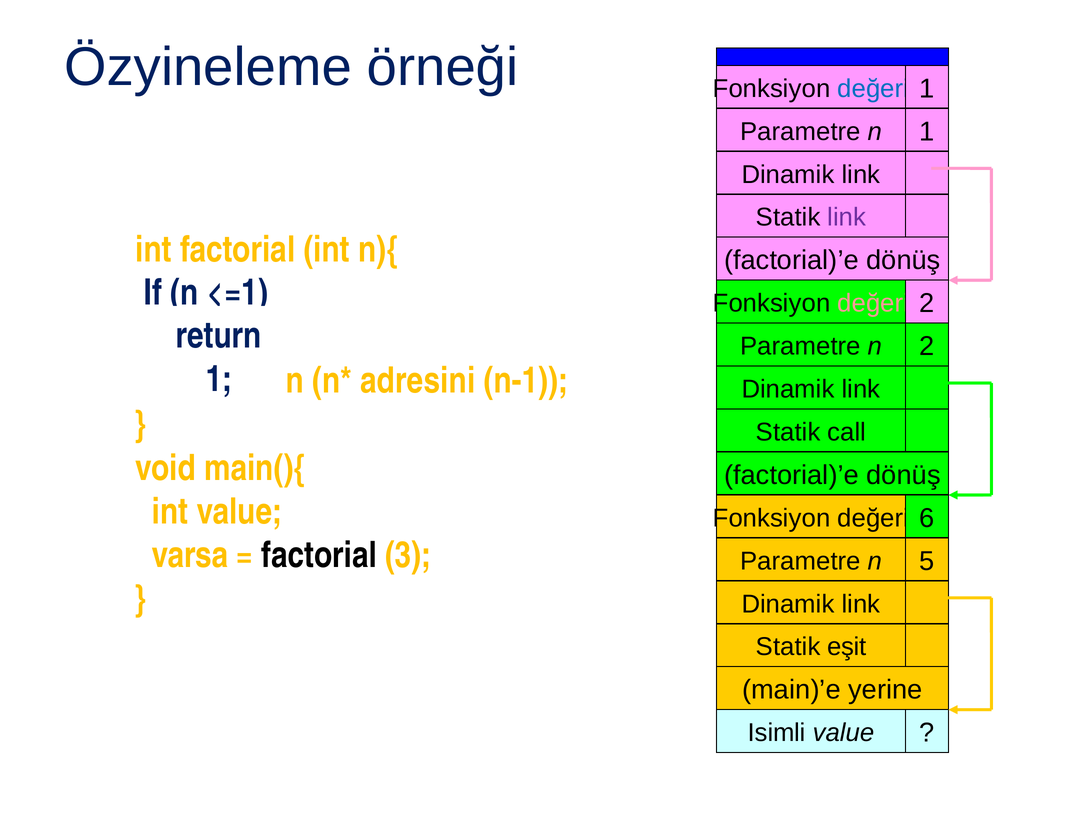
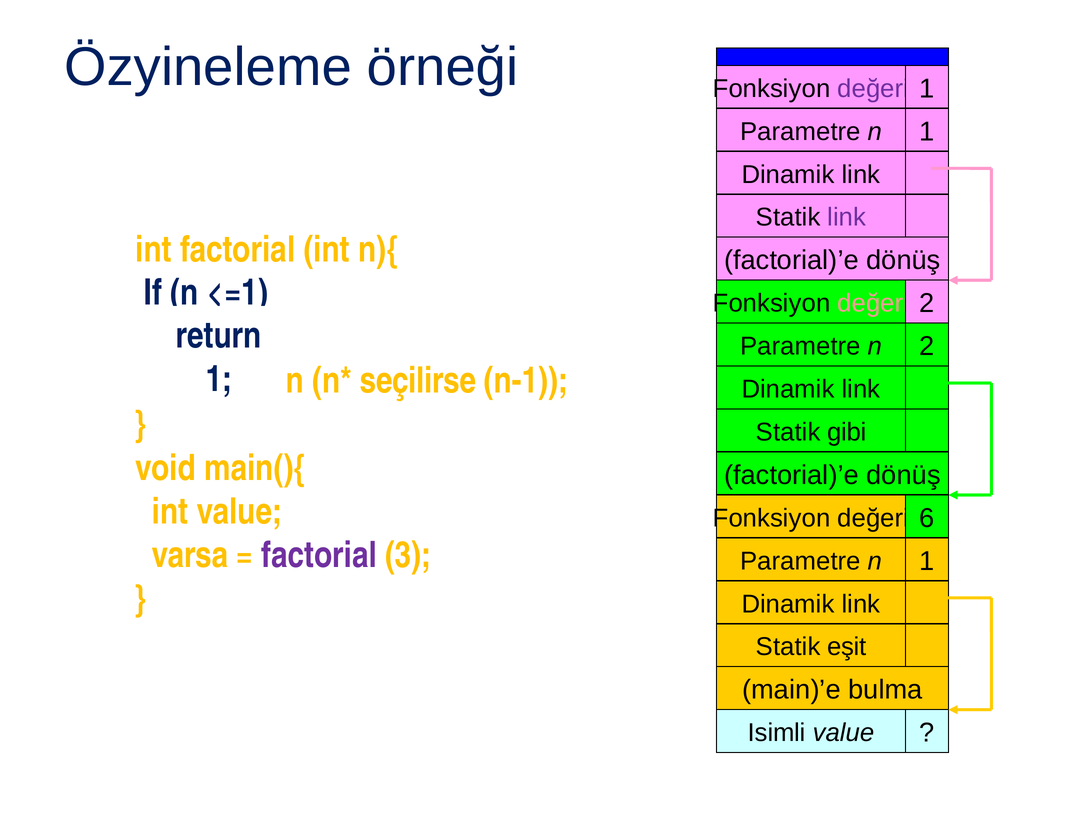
değeri colour: blue -> purple (873, 89)
adresini: adresini -> seçilirse (418, 381)
call: call -> gibi (847, 432)
factorial colour: black -> purple (319, 555)
5: 5 -> 1 (927, 561)
yerine: yerine -> bulma (885, 689)
